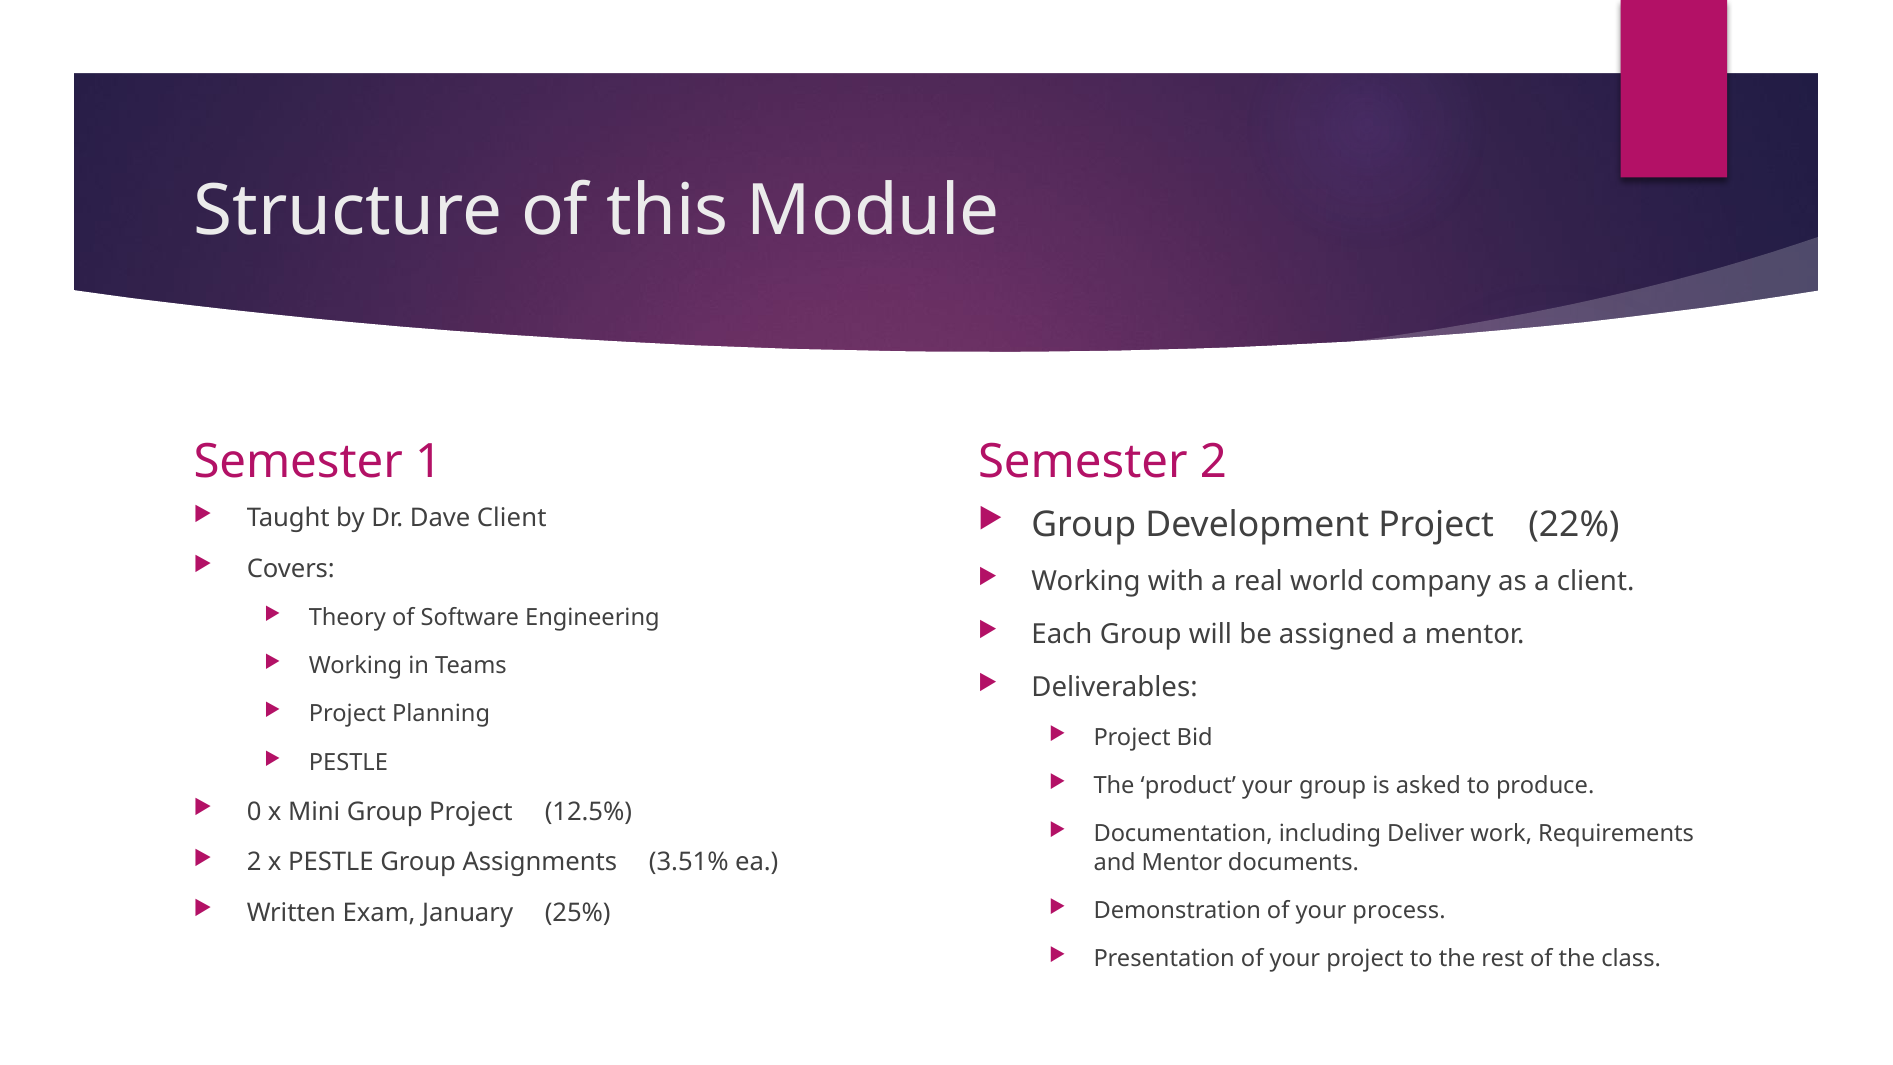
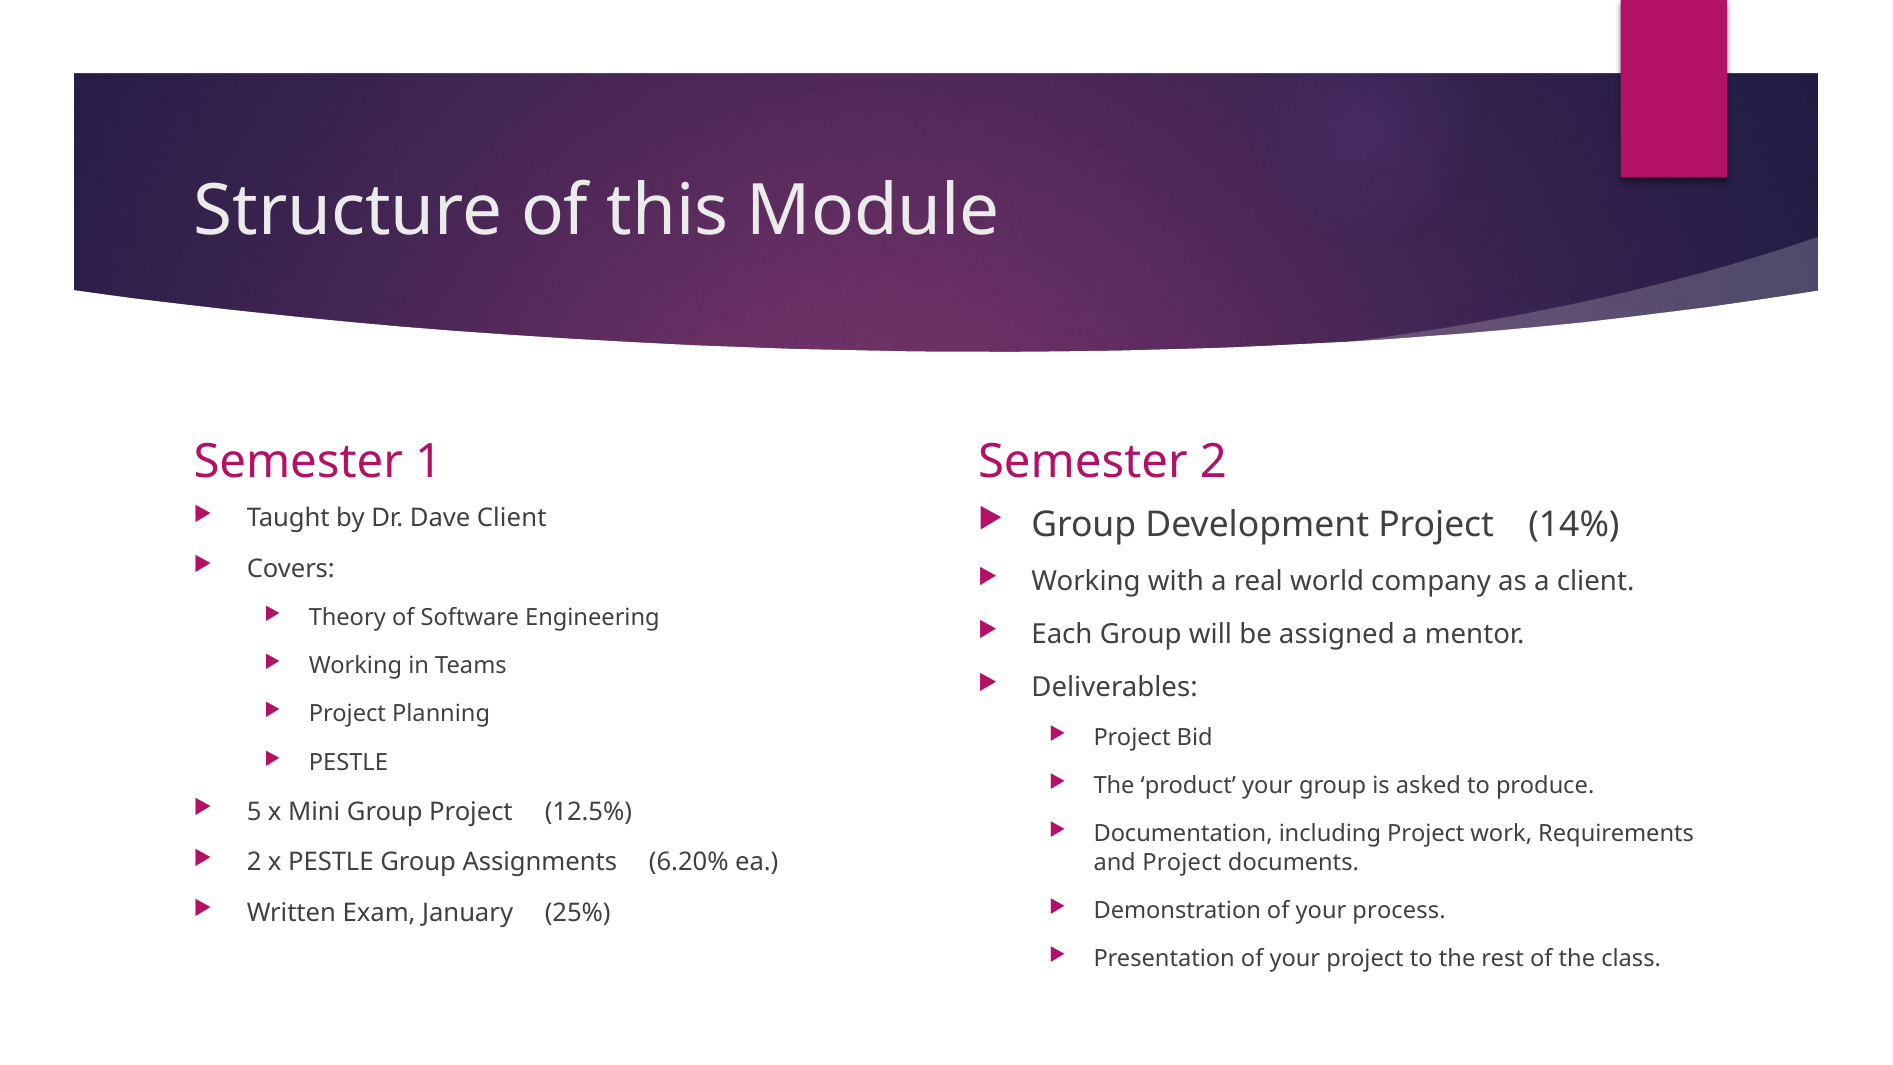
22%: 22% -> 14% (1574, 525)
0: 0 -> 5 (254, 812)
including Deliver: Deliver -> Project (1426, 834)
3.51%: 3.51% -> 6.20% (689, 862)
and Mentor: Mentor -> Project (1182, 862)
